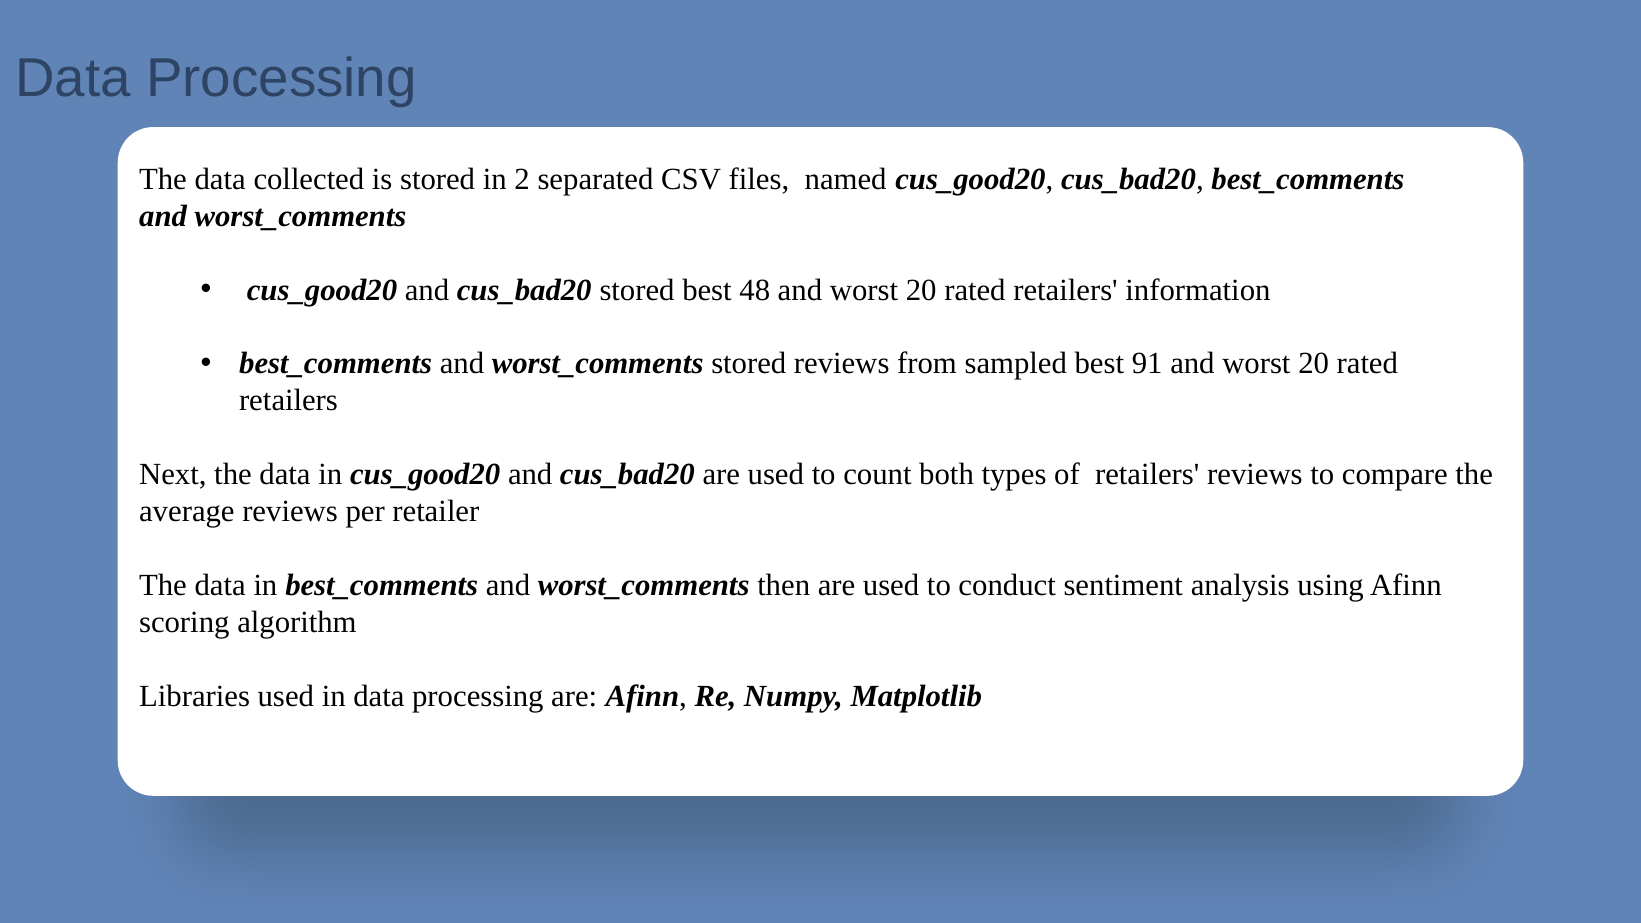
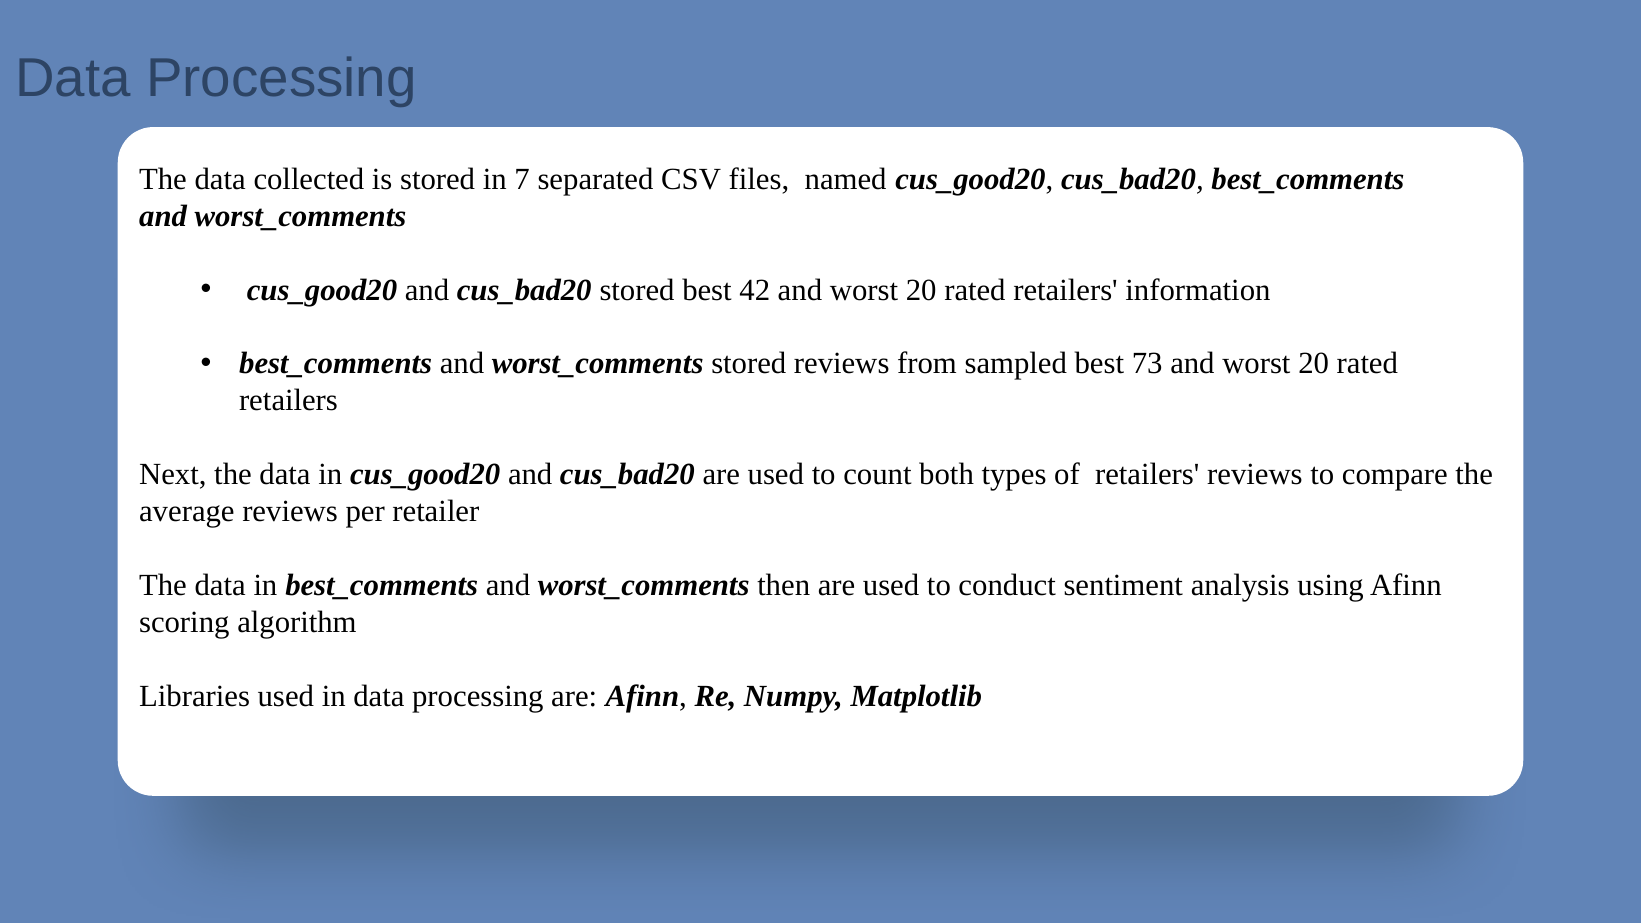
2: 2 -> 7 (522, 179)
48: 48 -> 42 (755, 290)
91: 91 -> 73 (1147, 364)
